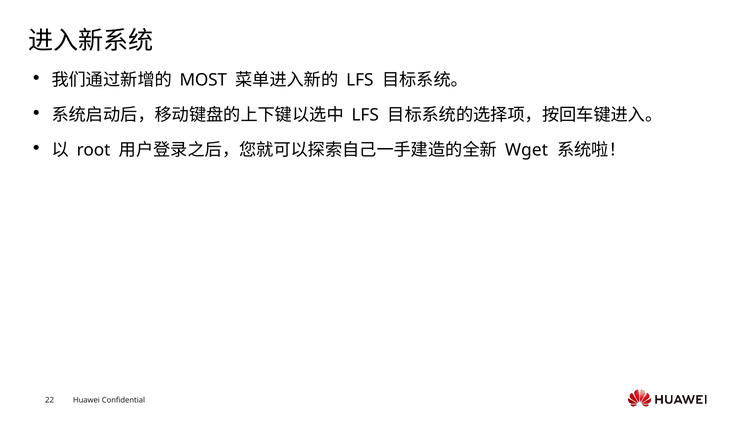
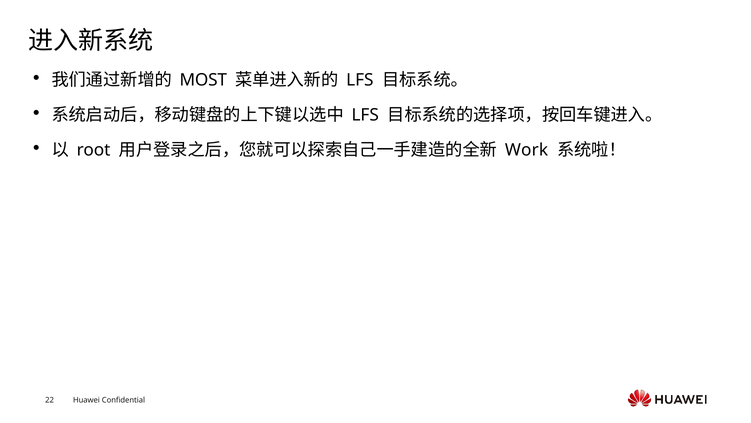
Wget: Wget -> Work (527, 150)
